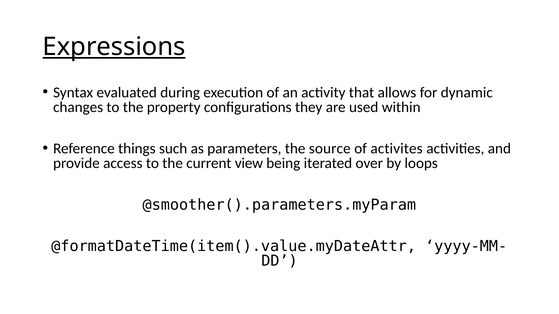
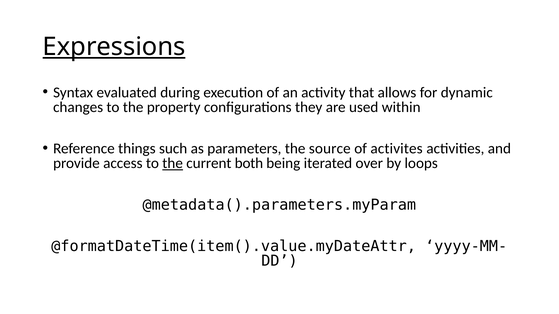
the underline: none -> present (173, 163)
view: view -> both (249, 163)
@smoother().parameters.myParam: @smoother().parameters.myParam -> @metadata().parameters.myParam (279, 205)
